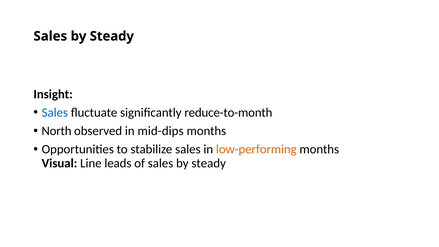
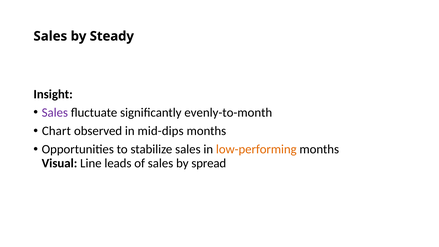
Sales colour: blue -> purple (55, 113)
reduce-to-month: reduce-to-month -> evenly-to-month (228, 113)
North: North -> Chart (56, 131)
of sales by steady: steady -> spread (209, 163)
